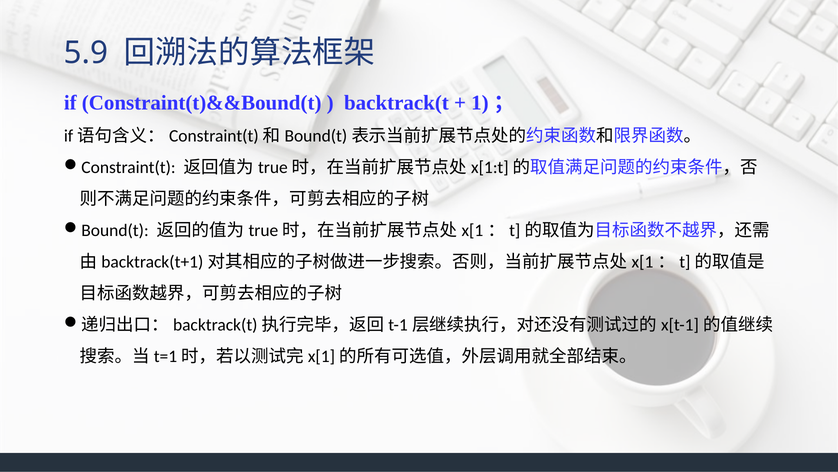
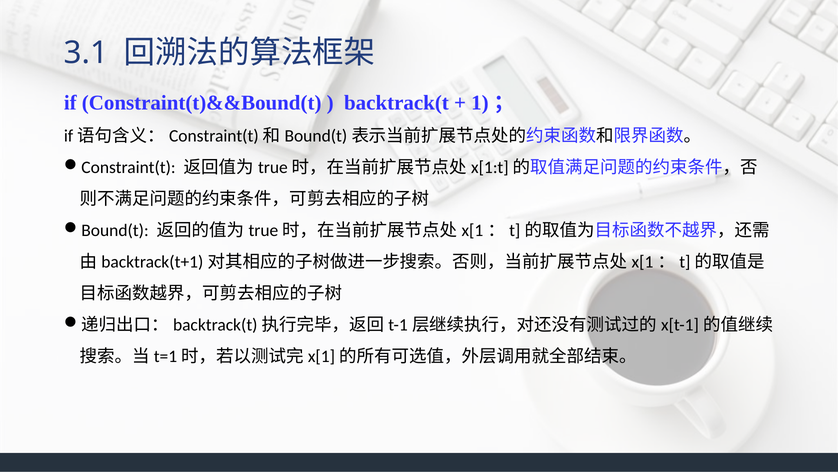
5.9: 5.9 -> 3.1 (86, 53)
